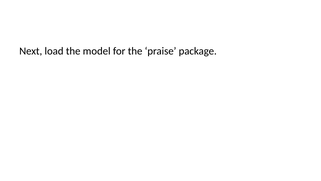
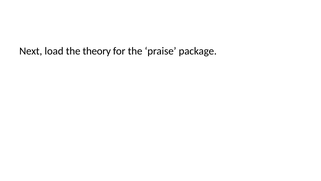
model: model -> theory (97, 51)
